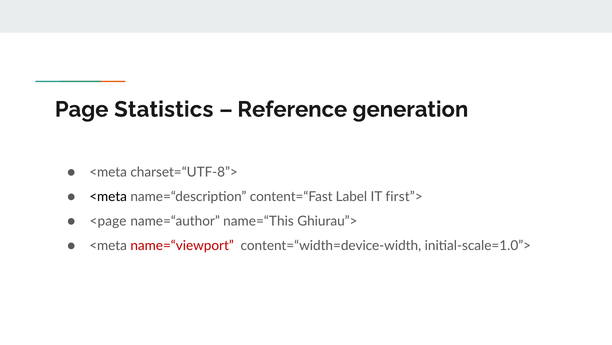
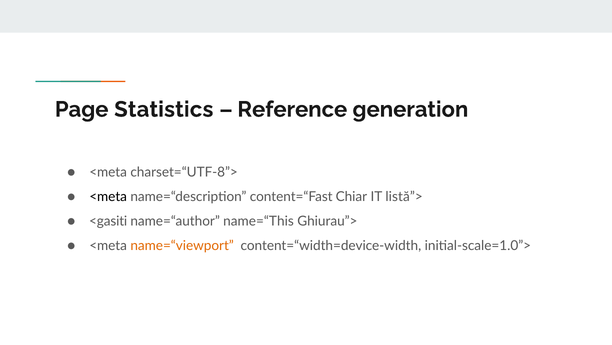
Label: Label -> Chiar (351, 196)
first”>: first”> -> listă”> (404, 196)
<page: <page -> <gasiti (108, 221)
name=“viewport colour: red -> orange (182, 245)
